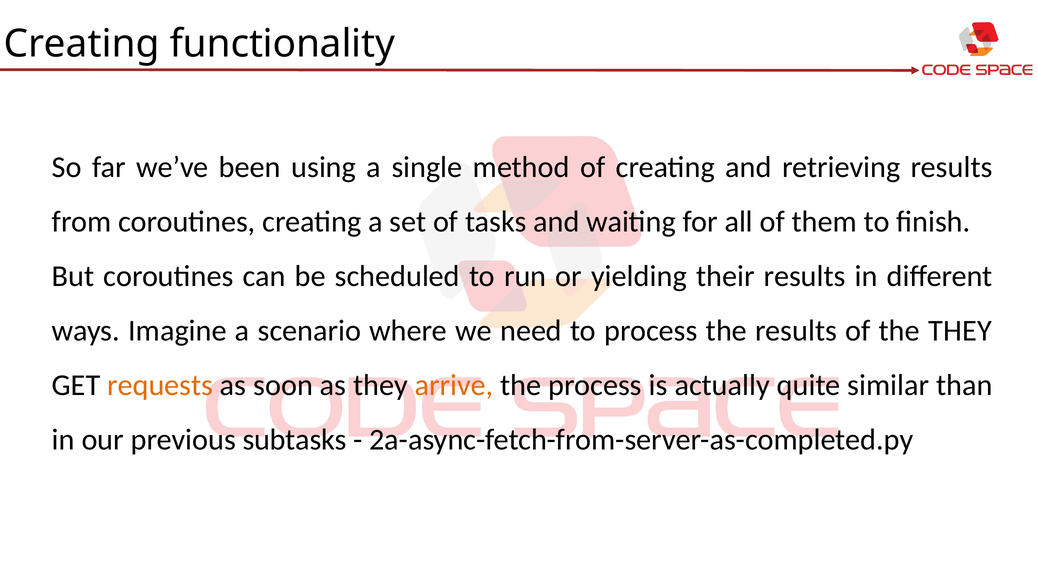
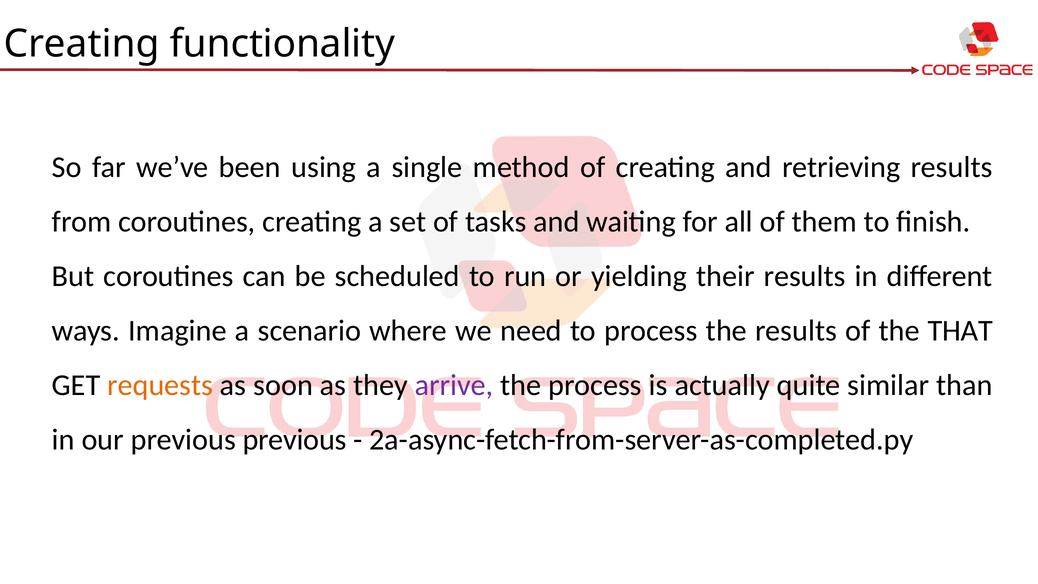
the THEY: THEY -> THAT (960, 331)
arrive colour: orange -> purple (454, 385)
previous subtasks: subtasks -> previous (295, 440)
